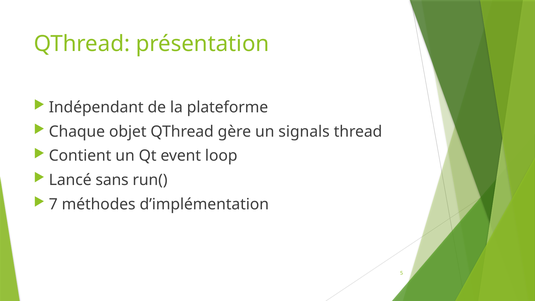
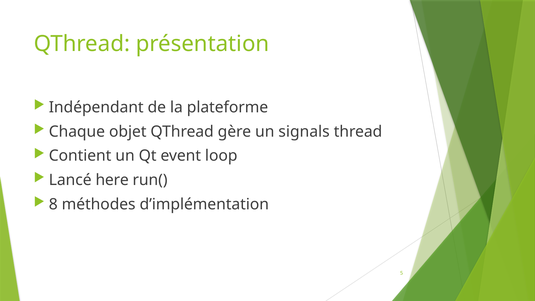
sans: sans -> here (112, 180)
7: 7 -> 8 (53, 204)
